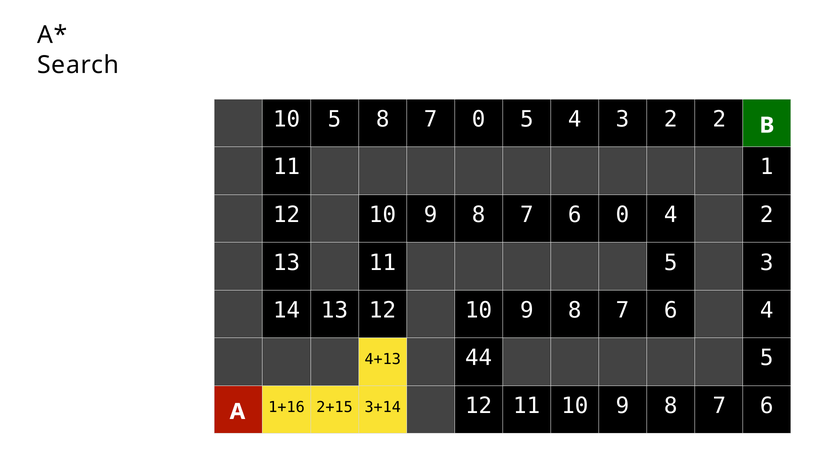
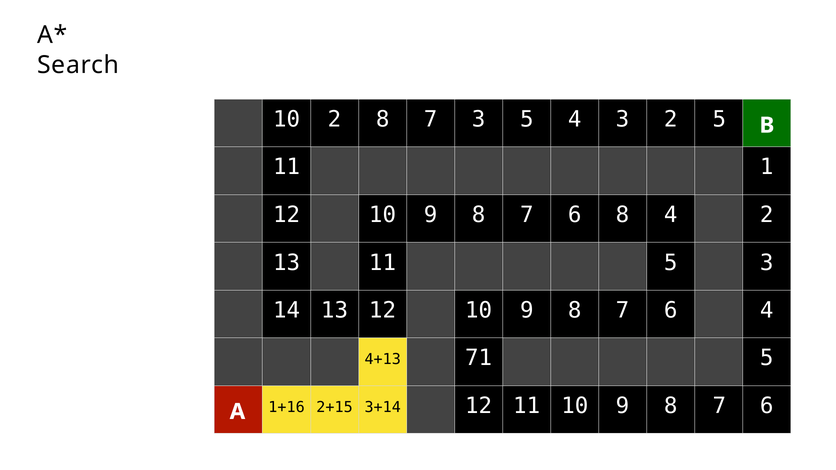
10 5: 5 -> 2 (334, 119)
7 0: 0 -> 3 (479, 119)
2 2: 2 -> 5 (719, 119)
6 0: 0 -> 8 (622, 215)
44: 44 -> 71 (479, 358)
